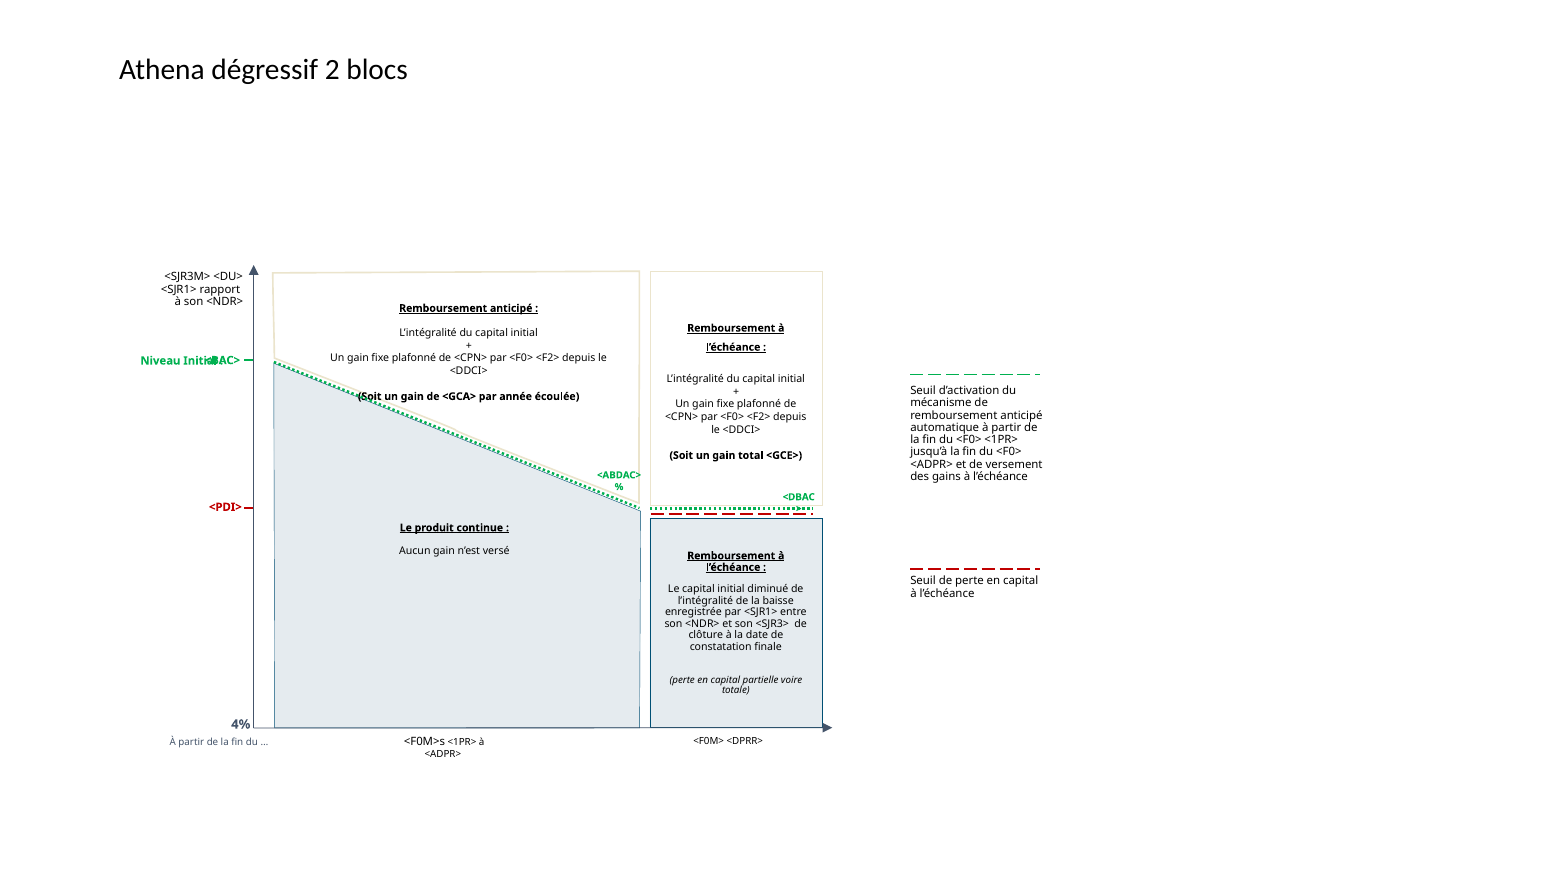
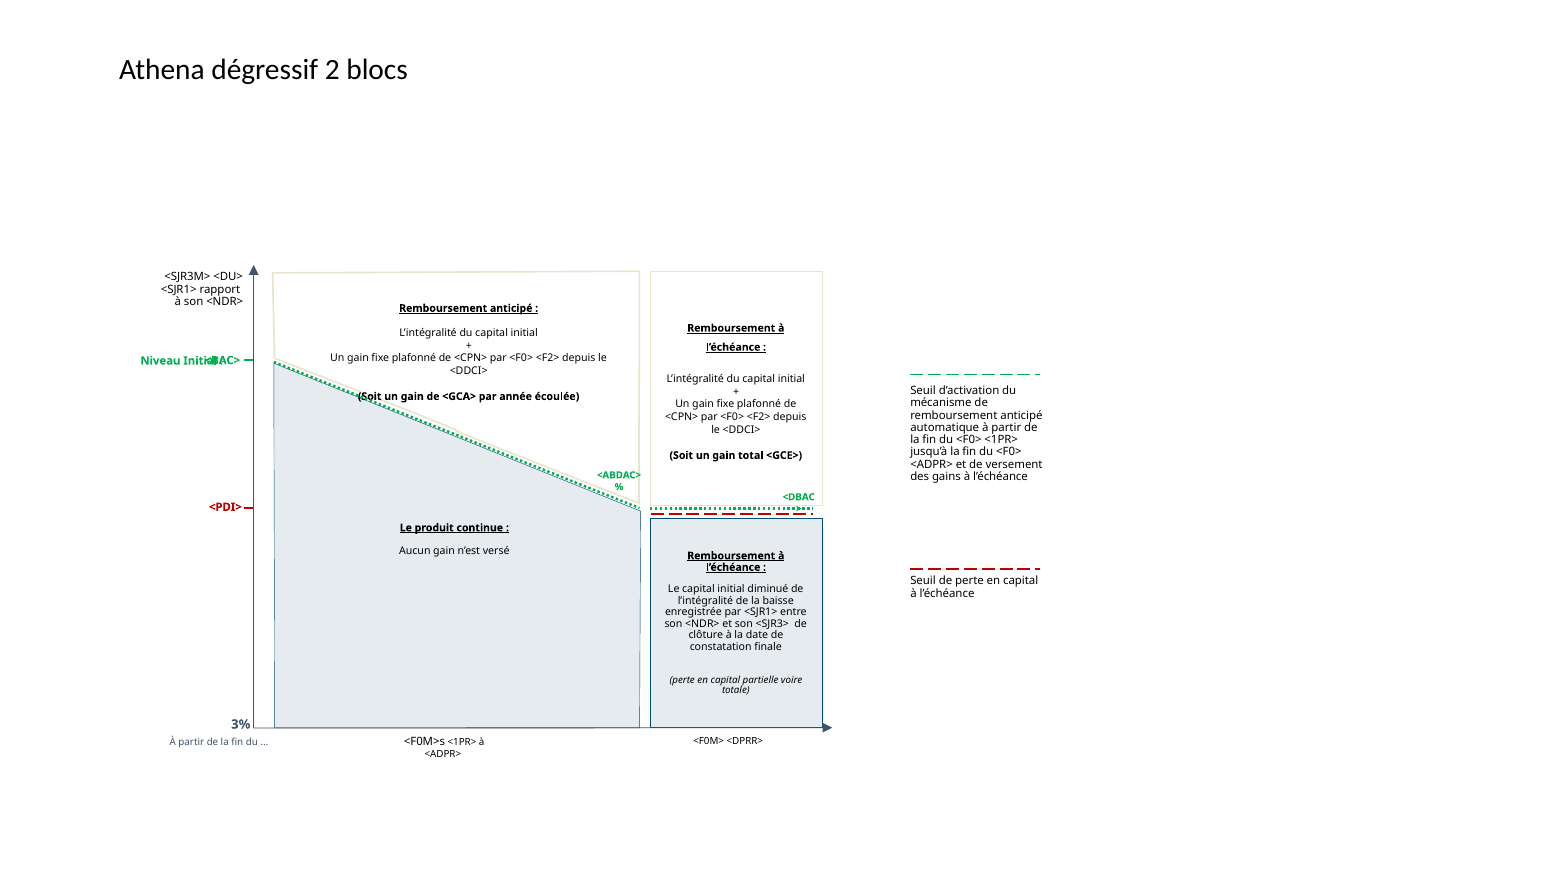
4%: 4% -> 3% (241, 724)
